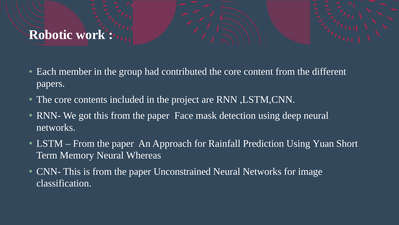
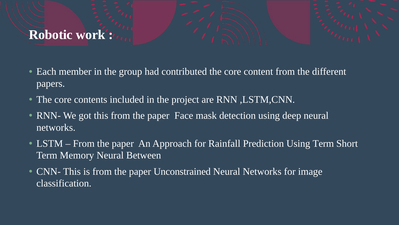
Using Yuan: Yuan -> Term (323, 143)
Whereas: Whereas -> Between (144, 155)
